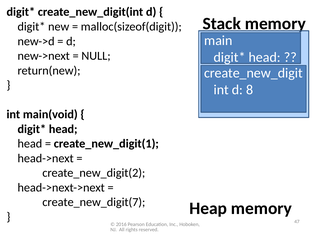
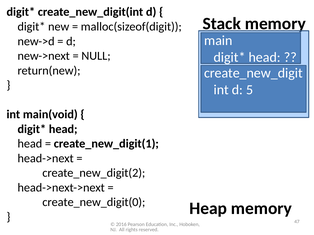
8: 8 -> 5 (250, 90)
create_new_digit(7: create_new_digit(7 -> create_new_digit(0 (94, 203)
